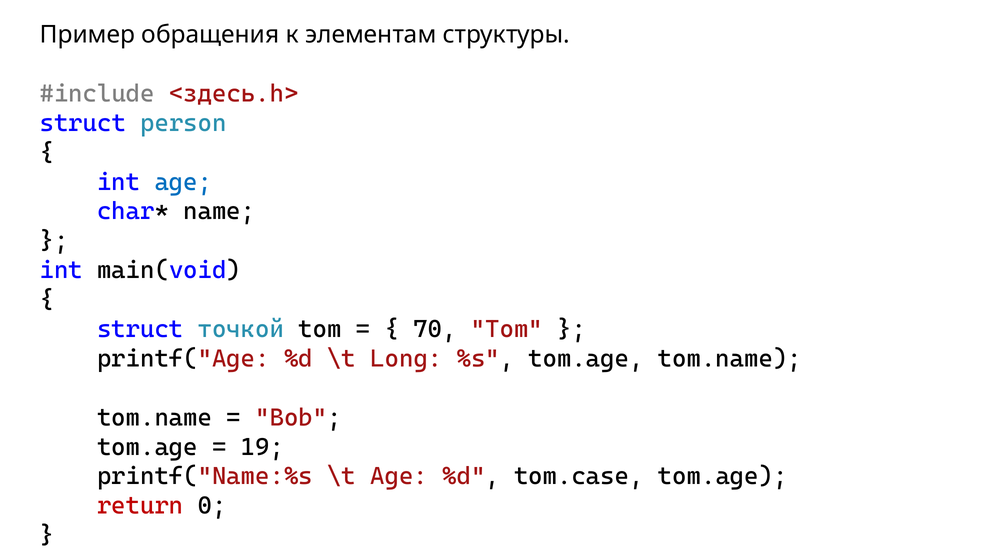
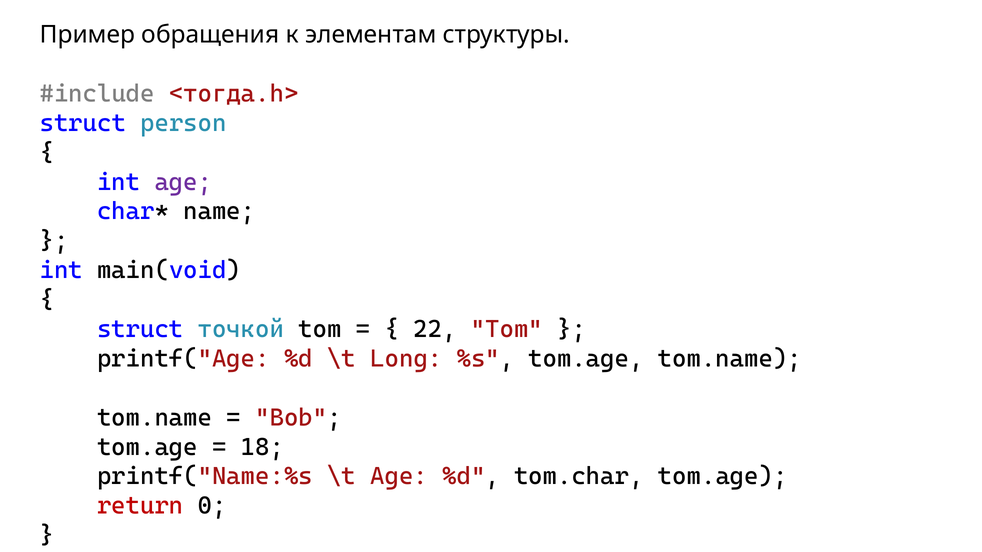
<здесь.h>: <здесь.h> -> <тогда.h> (234, 94)
age colour: blue -> purple (183, 182)
70: 70 -> 22 (435, 329)
19: 19 -> 18 (262, 447)
tom.case: tom.case -> tom.char (579, 477)
